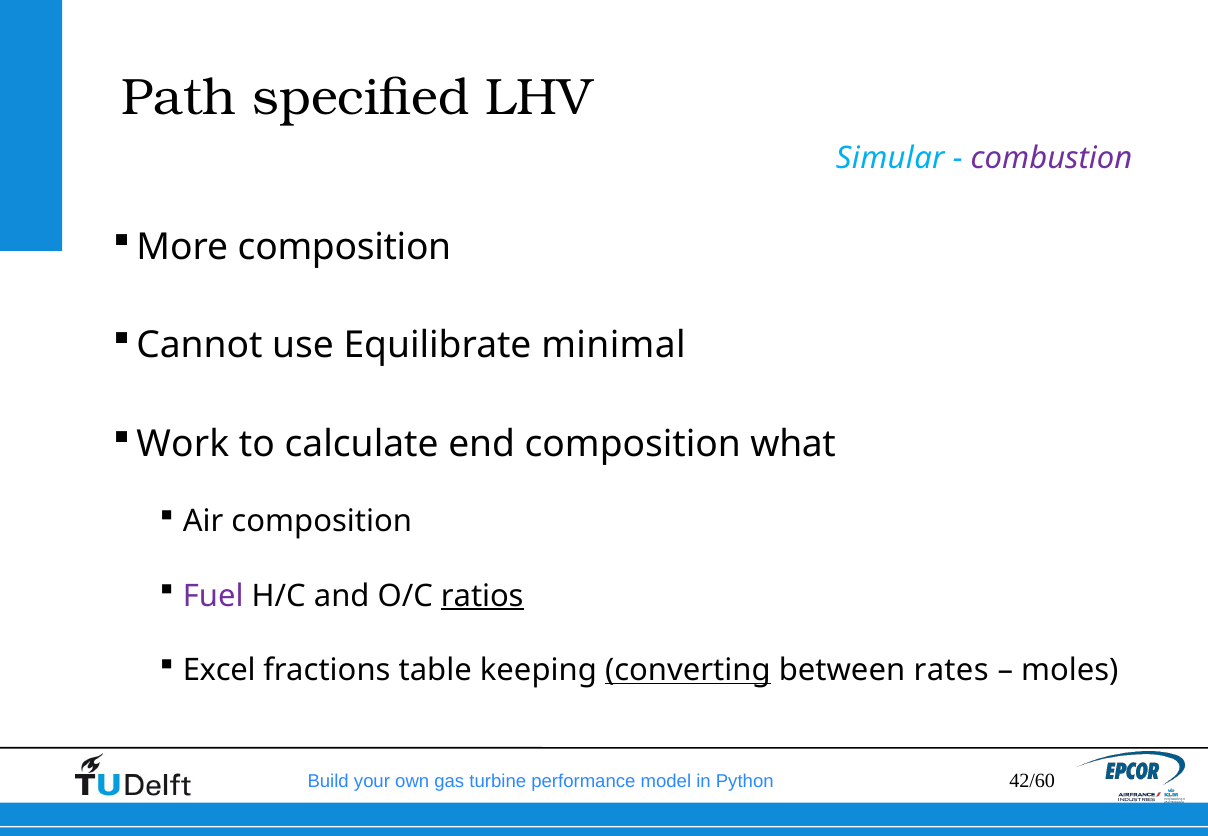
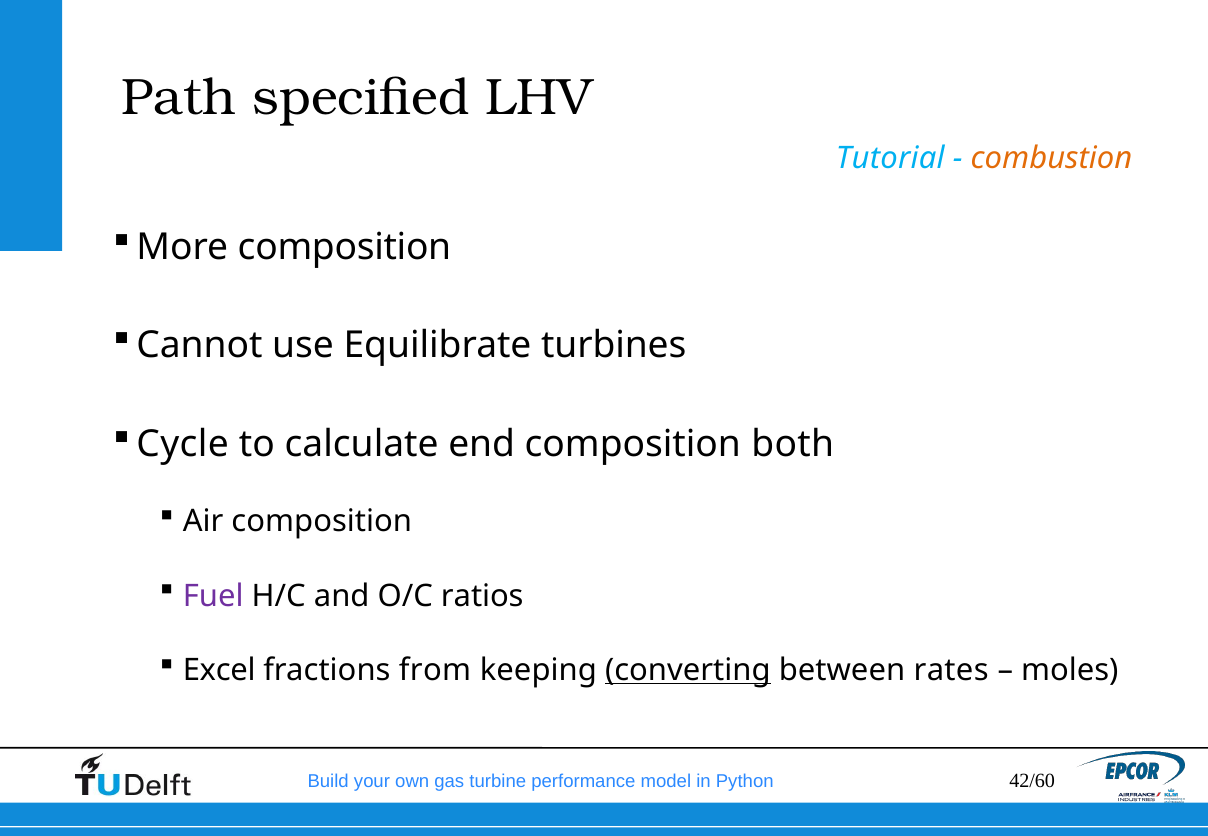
Simular: Simular -> Tutorial (890, 158)
combustion colour: purple -> orange (1052, 158)
minimal: minimal -> turbines (614, 346)
Work: Work -> Cycle (183, 444)
what: what -> both (793, 444)
ratios underline: present -> none (482, 596)
table: table -> from (435, 671)
